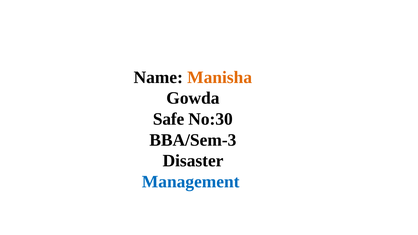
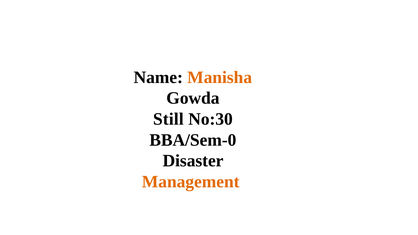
Safe: Safe -> Still (168, 119)
BBA/Sem-3: BBA/Sem-3 -> BBA/Sem-0 (193, 140)
Management colour: blue -> orange (191, 182)
